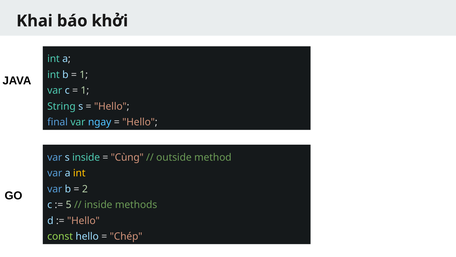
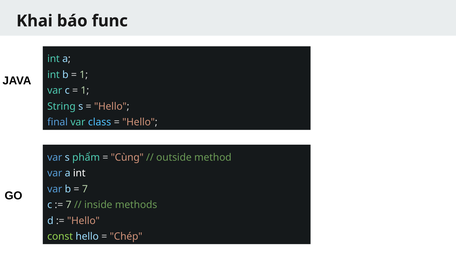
khởi: khởi -> func (110, 21)
ngay: ngay -> class (100, 122)
s inside: inside -> phẩm (86, 157)
int colour: yellow -> white (79, 173)
2: 2 -> 7 (85, 189)
5: 5 -> 7 (69, 204)
